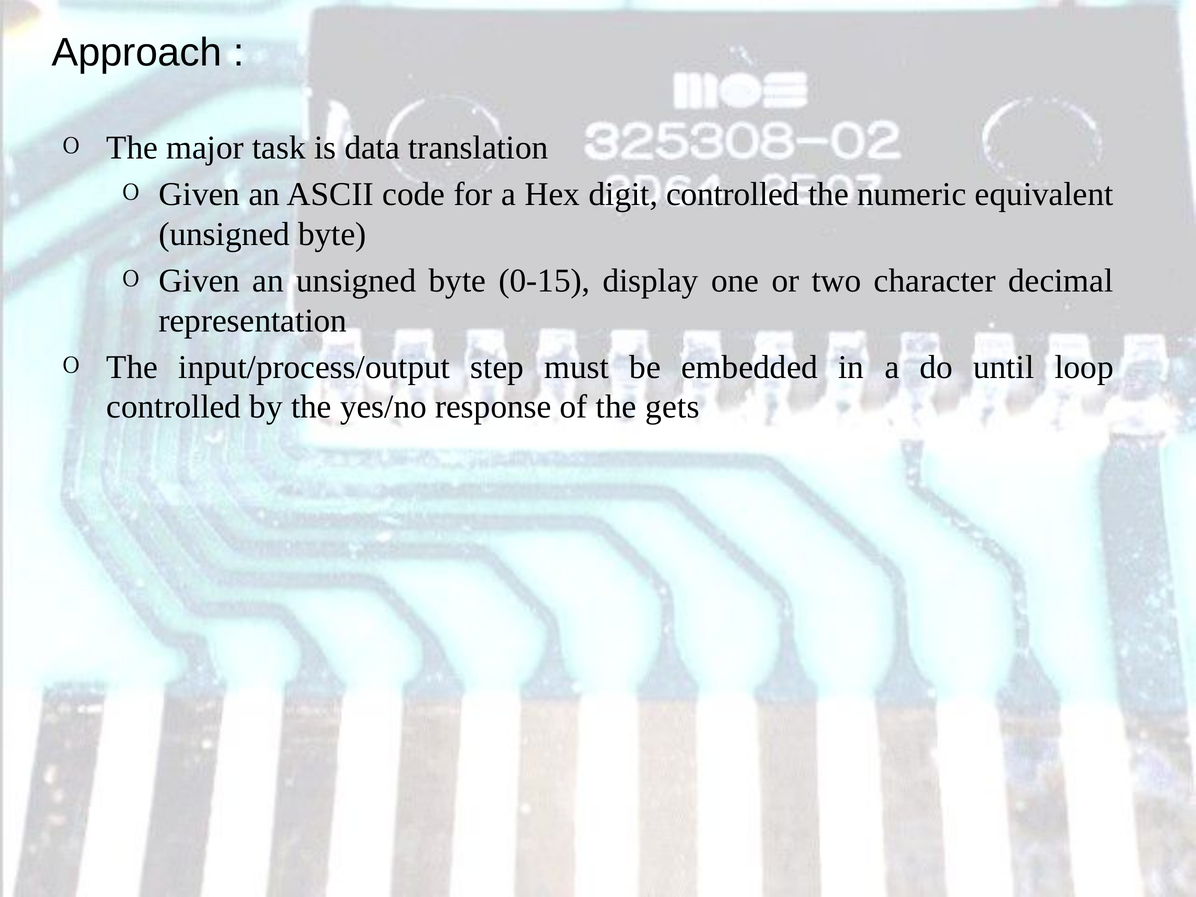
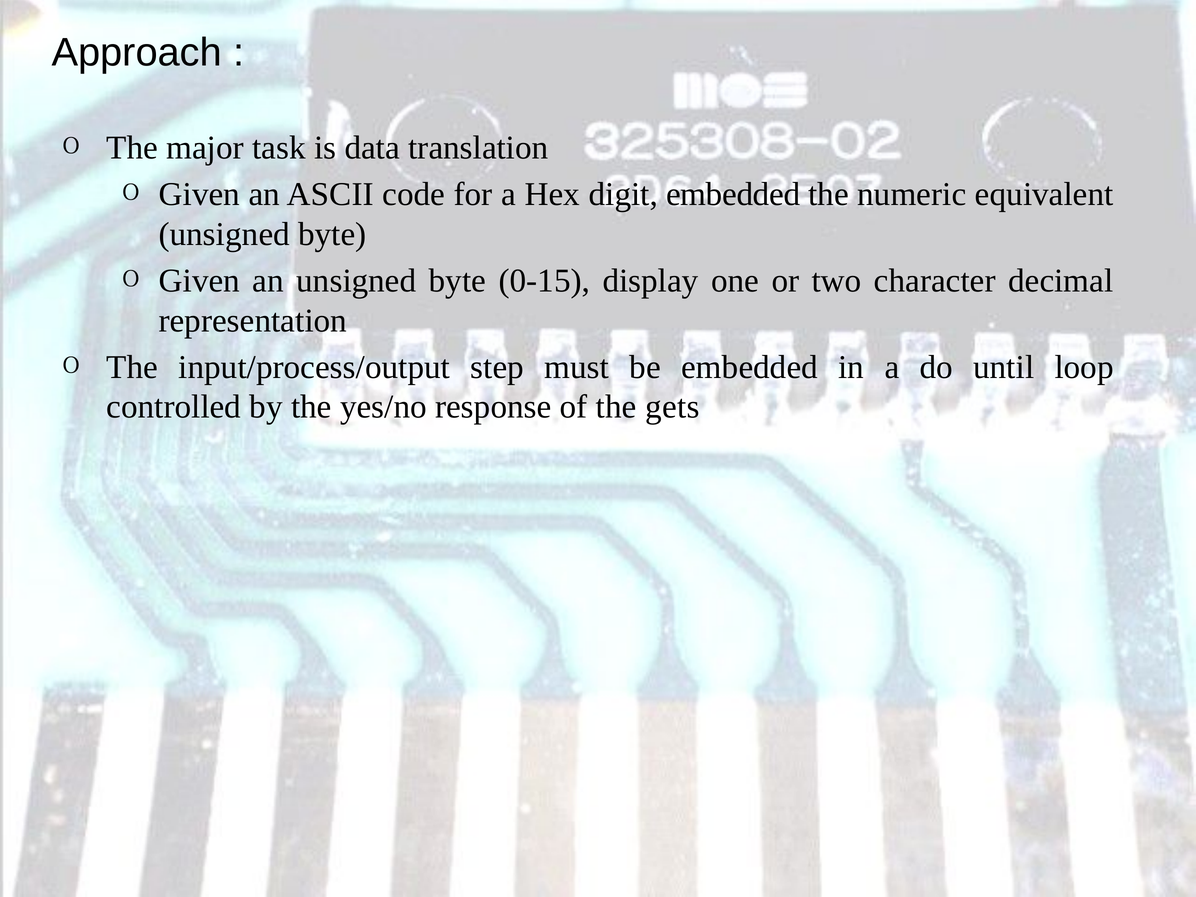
digit controlled: controlled -> embedded (733, 194)
